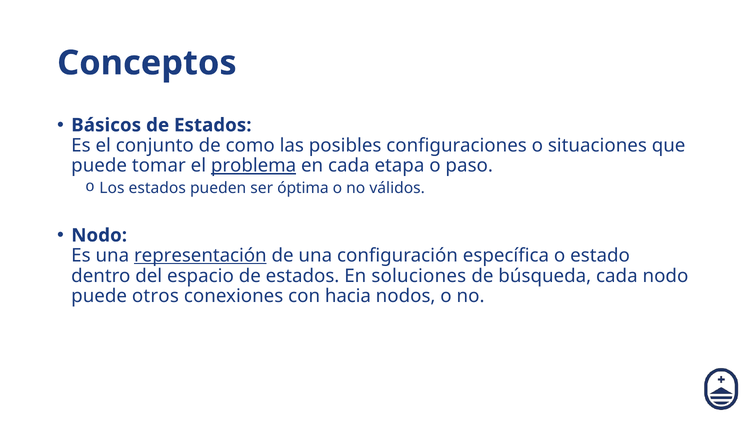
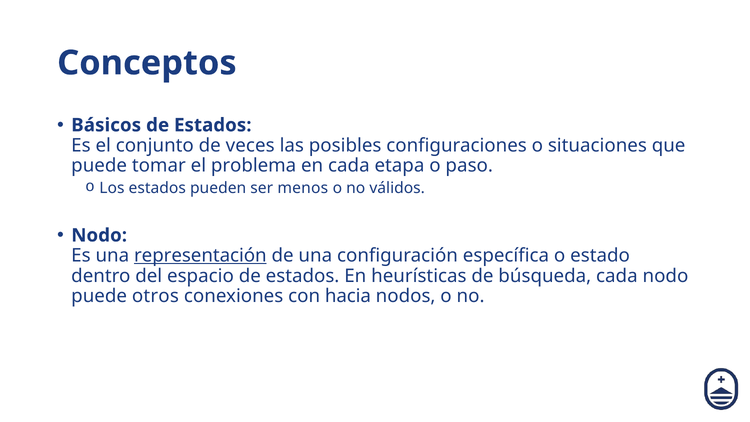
como: como -> veces (250, 145)
problema underline: present -> none (254, 166)
óptima: óptima -> menos (303, 188)
soluciones: soluciones -> heurísticas (419, 276)
